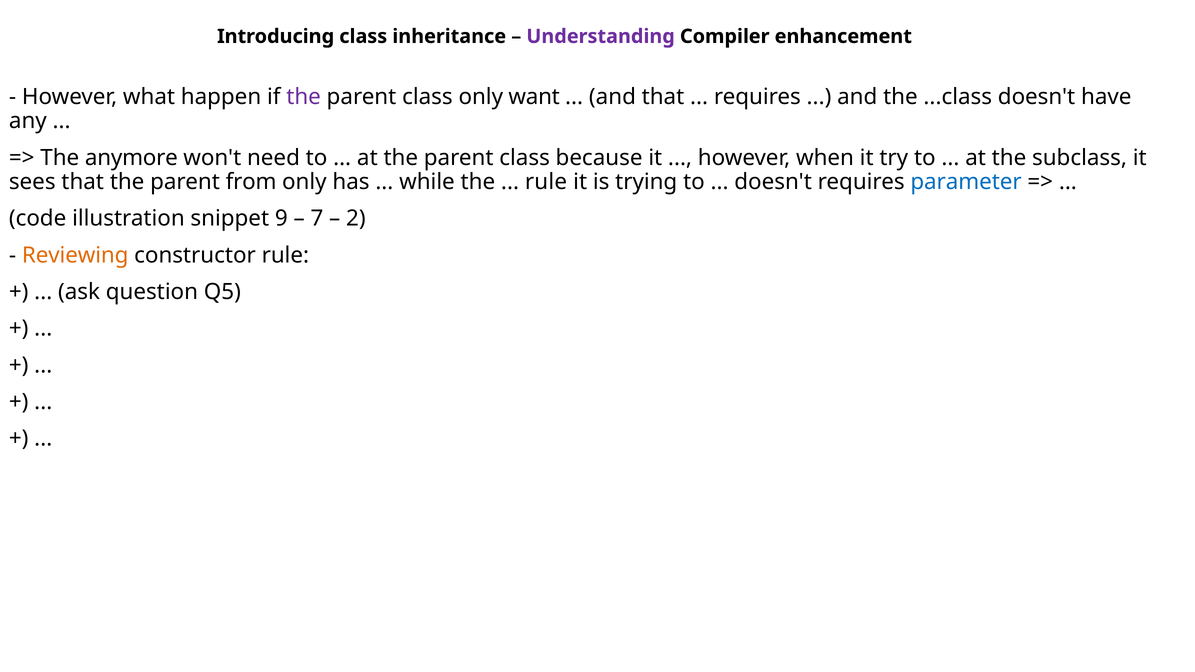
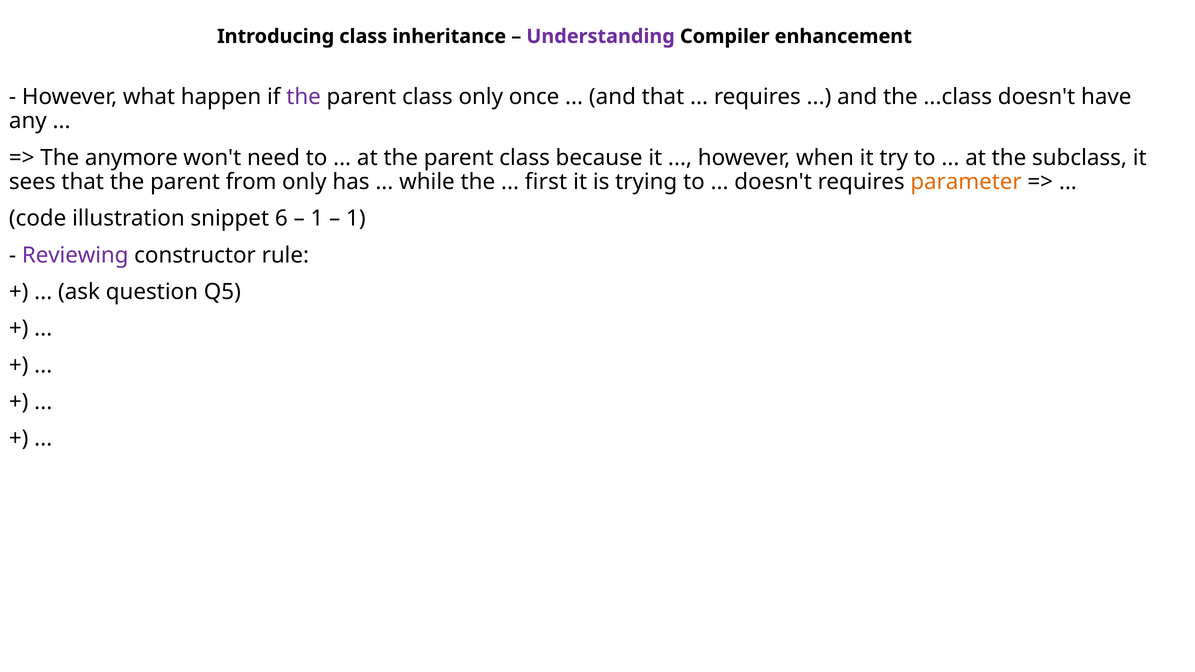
want: want -> once (534, 97)
rule: rule -> first (546, 182)
parameter colour: blue -> orange (966, 182)
9: 9 -> 6 (281, 219)
7: 7 -> 1 (317, 219)
2: 2 -> 1 (356, 219)
Reviewing colour: orange -> purple (75, 255)
